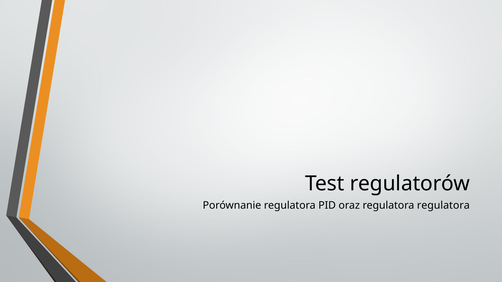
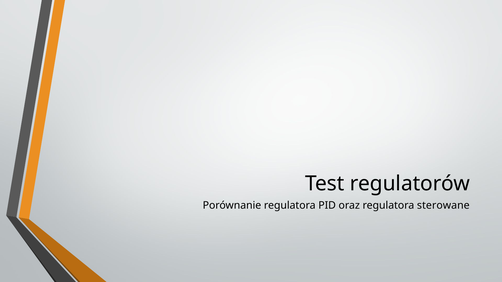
regulatora regulatora: regulatora -> sterowane (443, 206)
